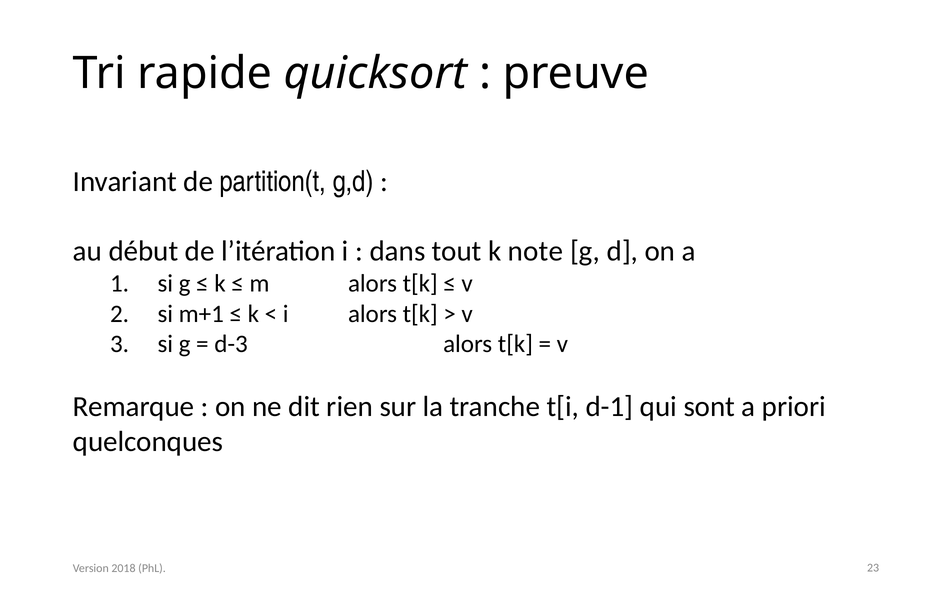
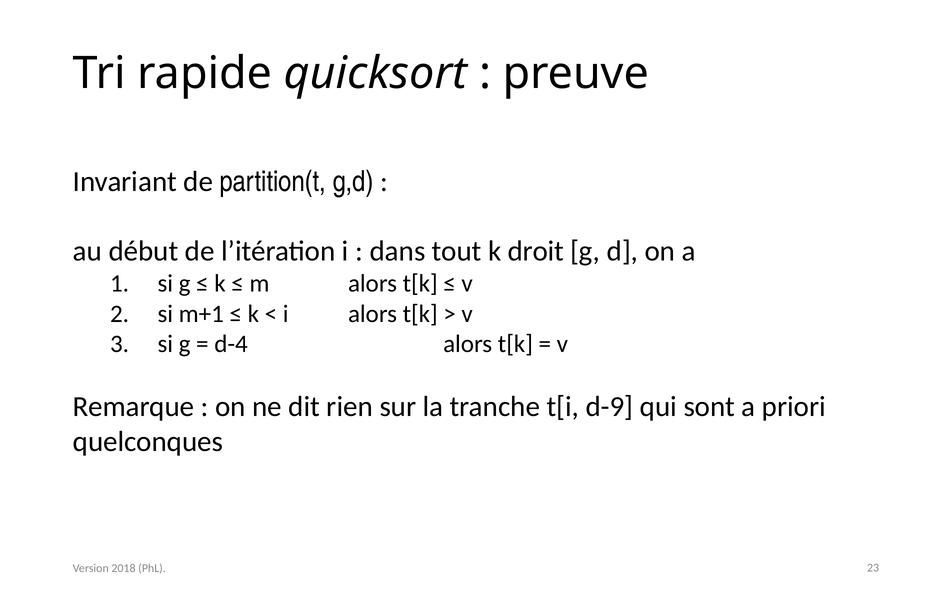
note: note -> droit (536, 251)
d-3: d-3 -> d-4 (231, 344)
d-1: d-1 -> d-9 (610, 407)
